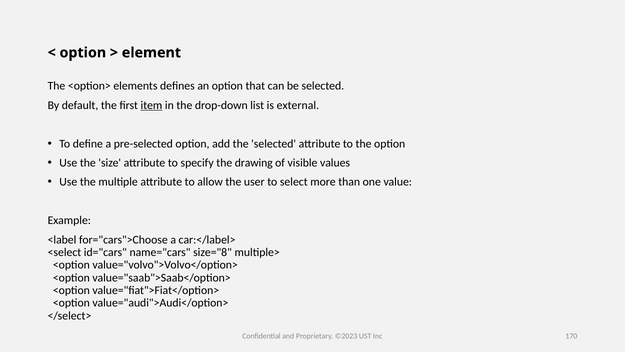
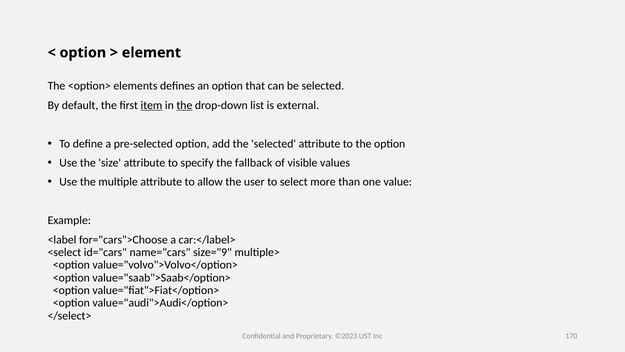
the underline: none -> present (184, 105)
drawing: drawing -> fallback (254, 163)
size="8: size="8 -> size="9 (213, 252)
